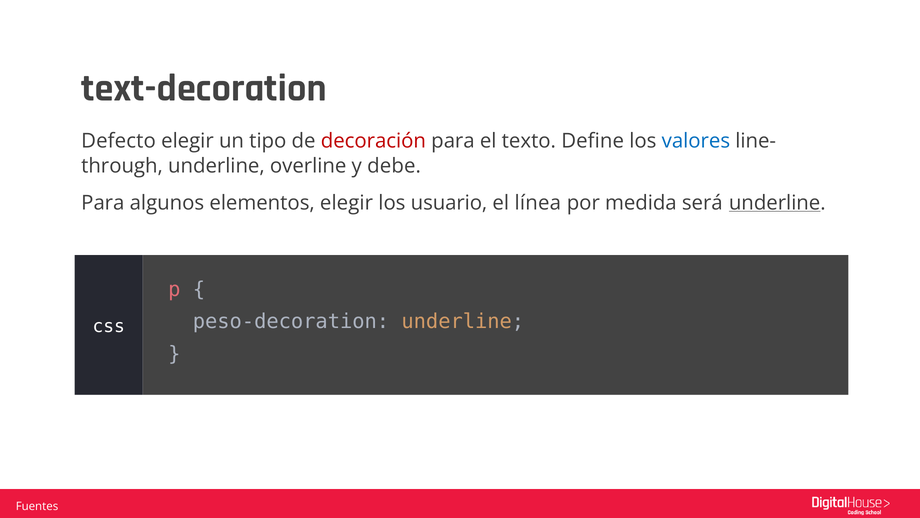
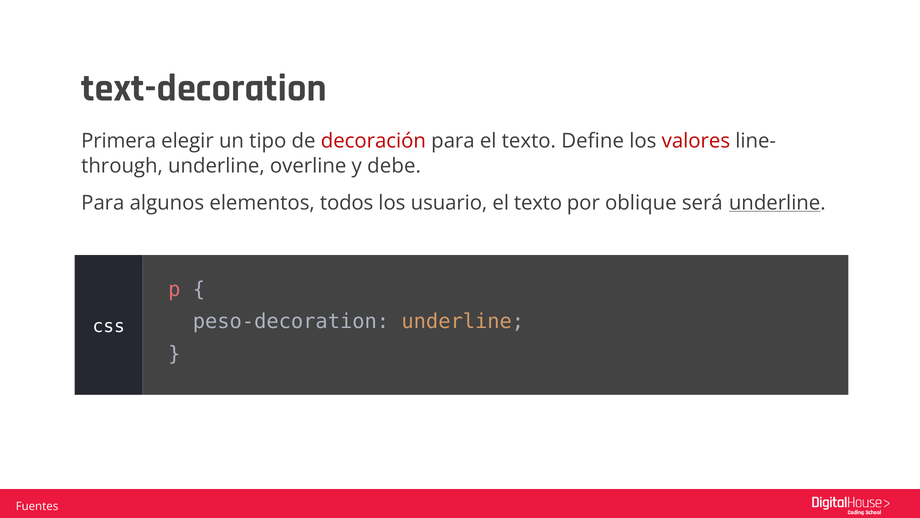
Defecto: Defecto -> Primera (119, 141)
valores colour: blue -> red (696, 141)
elementos elegir: elegir -> todos (347, 203)
línea: línea -> texto (538, 203)
medida: medida -> oblique (641, 203)
